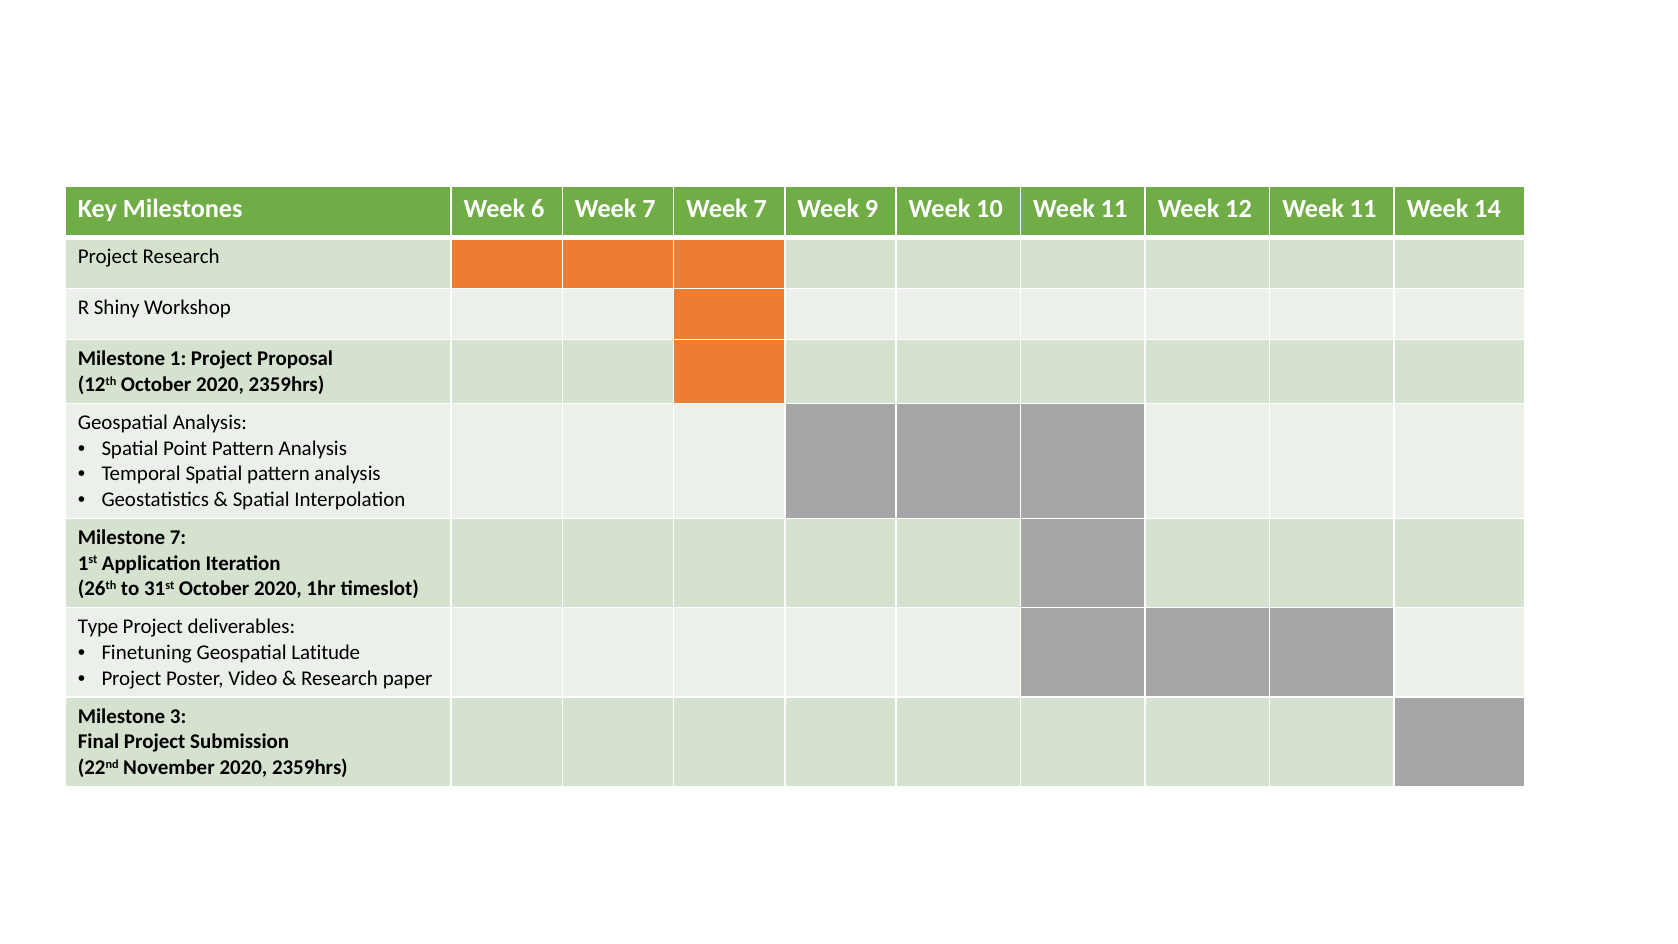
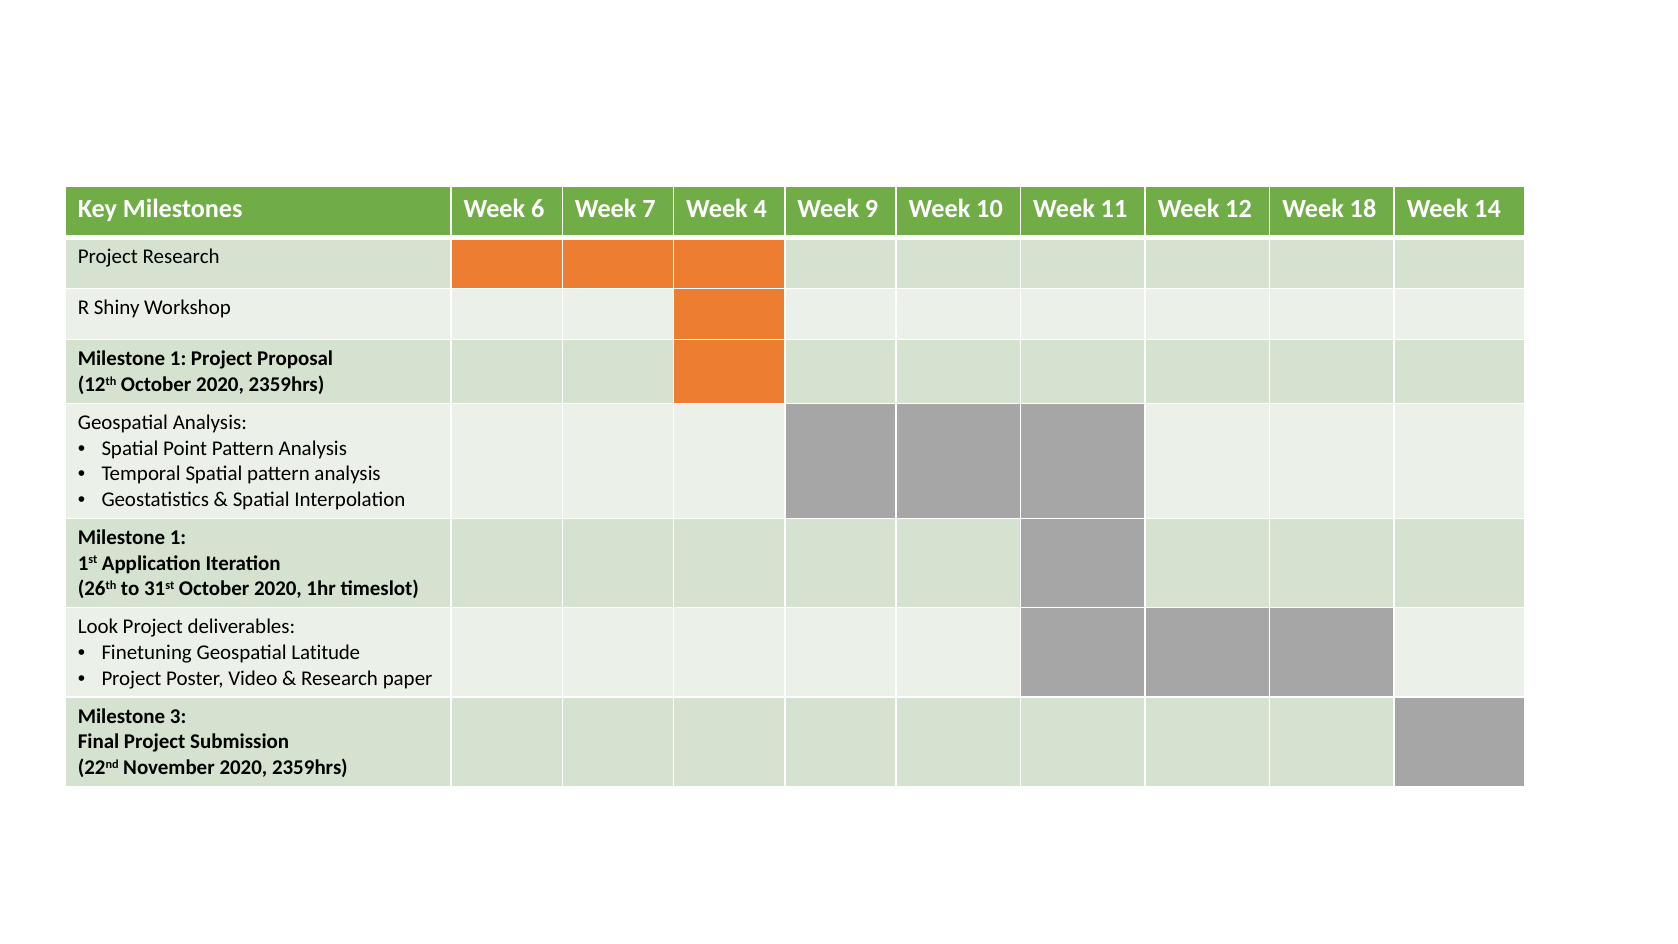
7 Week 7: 7 -> 4 (760, 209)
12 Week 11: 11 -> 18 (1363, 209)
7: 7 -> 1 (178, 538)
Type: Type -> Look (98, 627)
